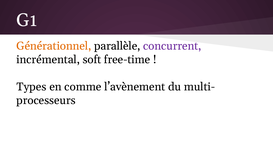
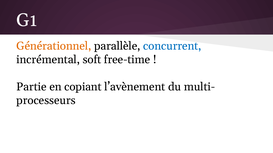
concurrent colour: purple -> blue (172, 46)
Types: Types -> Partie (32, 87)
comme: comme -> copiant (83, 87)
